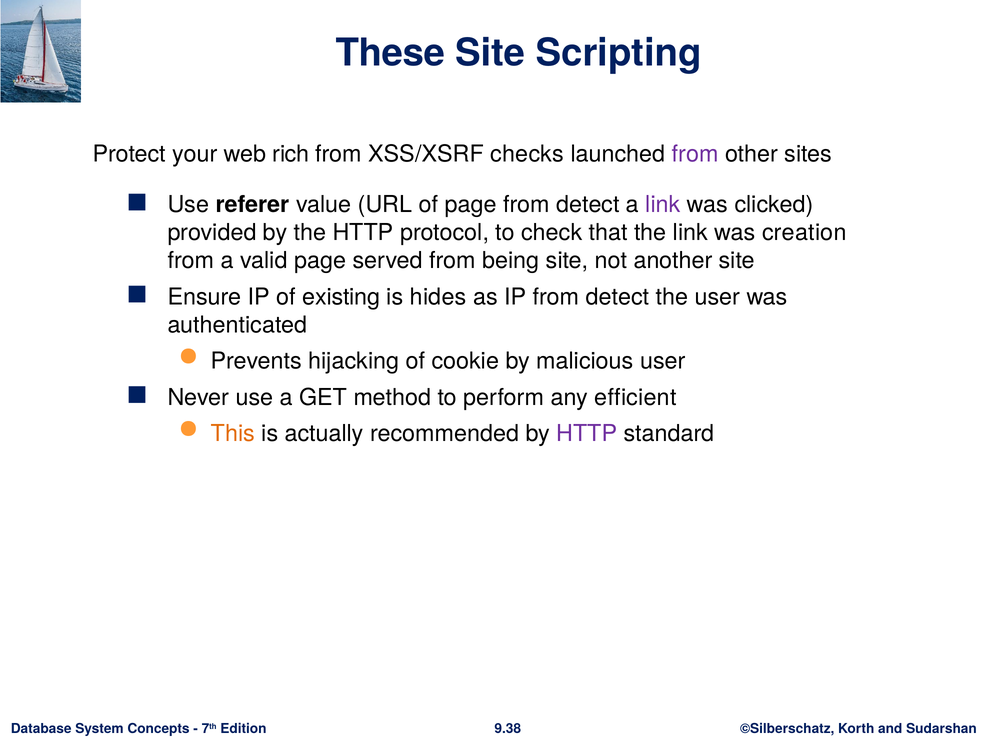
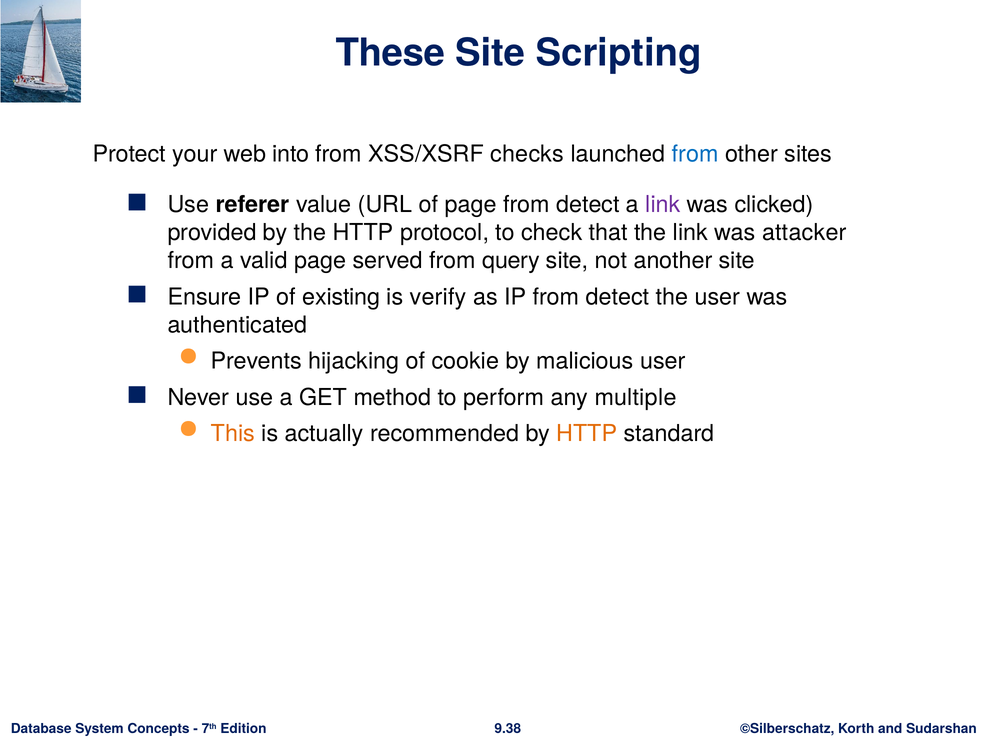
rich: rich -> into (291, 154)
from colour: purple -> blue (695, 154)
creation: creation -> attacker (804, 233)
being: being -> query (511, 261)
hides: hides -> verify (438, 297)
efficient: efficient -> multiple (635, 397)
HTTP colour: purple -> orange (587, 433)
